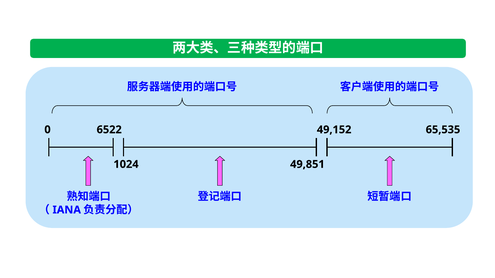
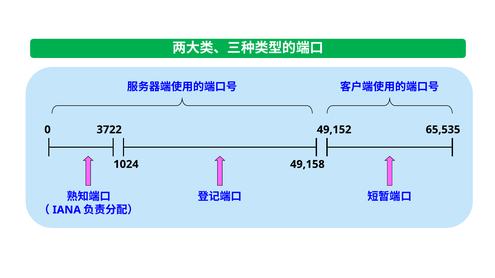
6522: 6522 -> 3722 (109, 130)
49,851: 49,851 -> 49,158 (307, 165)
